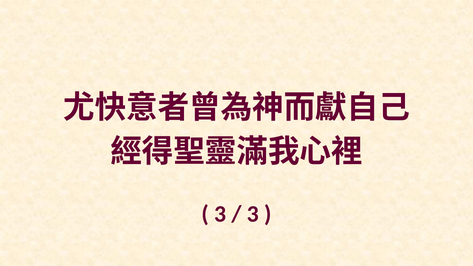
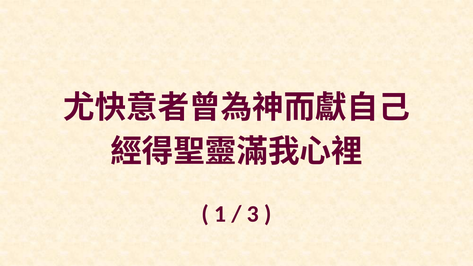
3: 3 -> 1 (220, 214)
